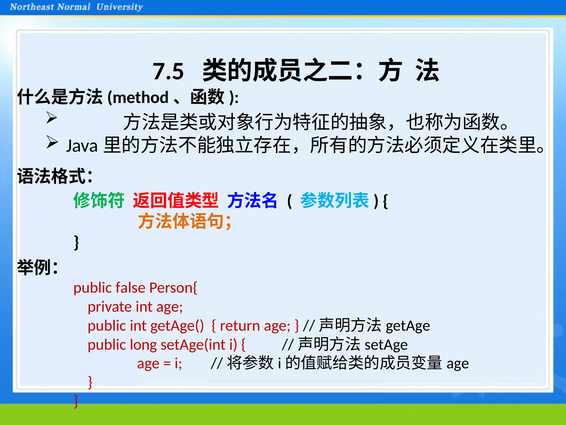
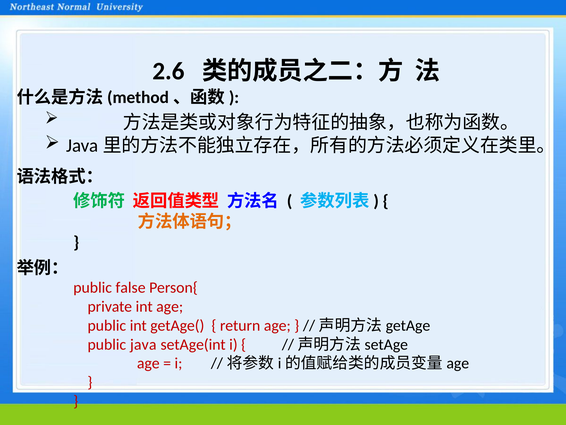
7.5: 7.5 -> 2.6 (169, 71)
long: long -> java (143, 344)
